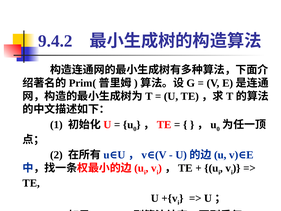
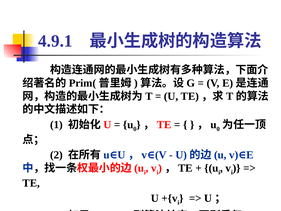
9.4.2: 9.4.2 -> 4.9.1 (55, 41)
